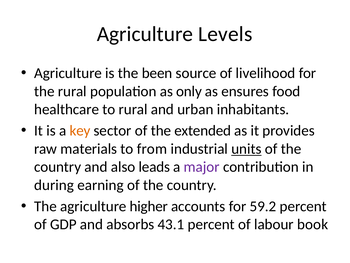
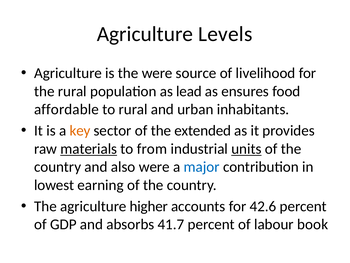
the been: been -> were (157, 73)
only: only -> lead (189, 91)
healthcare: healthcare -> affordable (67, 109)
materials underline: none -> present (89, 149)
also leads: leads -> were (154, 167)
major colour: purple -> blue (202, 167)
during: during -> lowest (54, 185)
59.2: 59.2 -> 42.6 (263, 206)
43.1: 43.1 -> 41.7 (171, 224)
